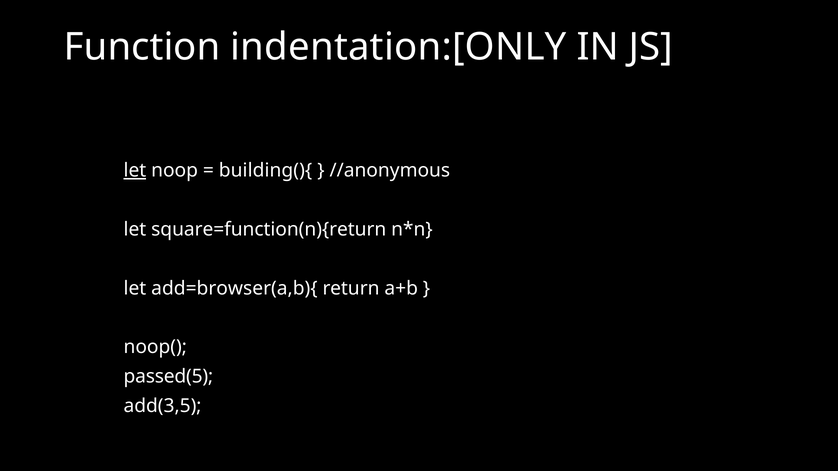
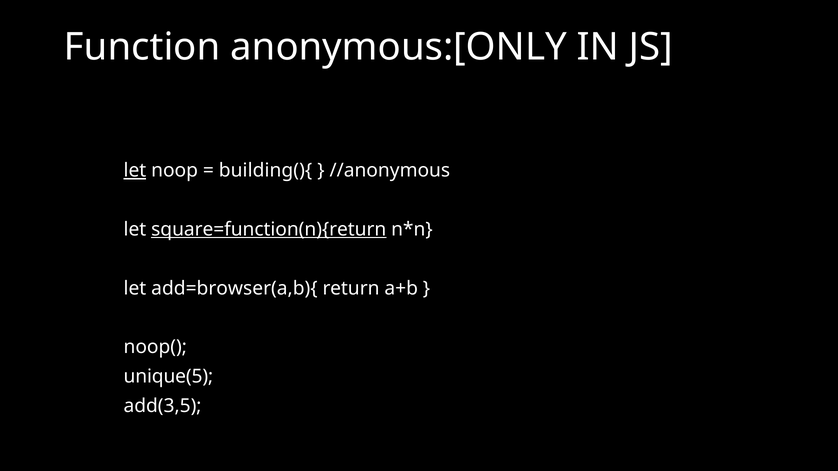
indentation:[ONLY: indentation:[ONLY -> anonymous:[ONLY (399, 47)
square=function(n){return underline: none -> present (269, 230)
passed(5: passed(5 -> unique(5 (168, 377)
